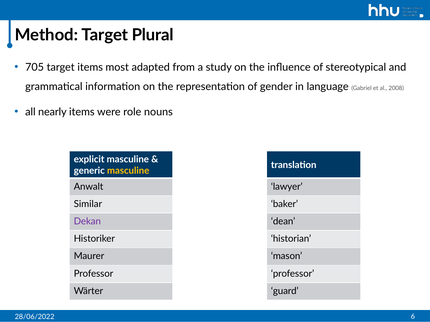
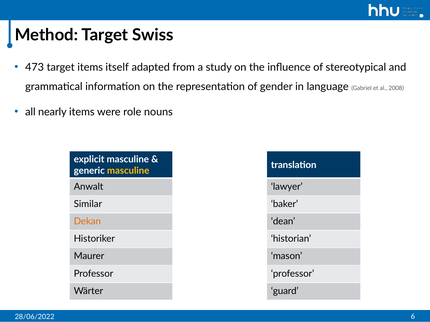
Plural: Plural -> Swiss (153, 35)
705: 705 -> 473 (35, 67)
most: most -> itself (117, 67)
Dekan colour: purple -> orange (87, 222)
